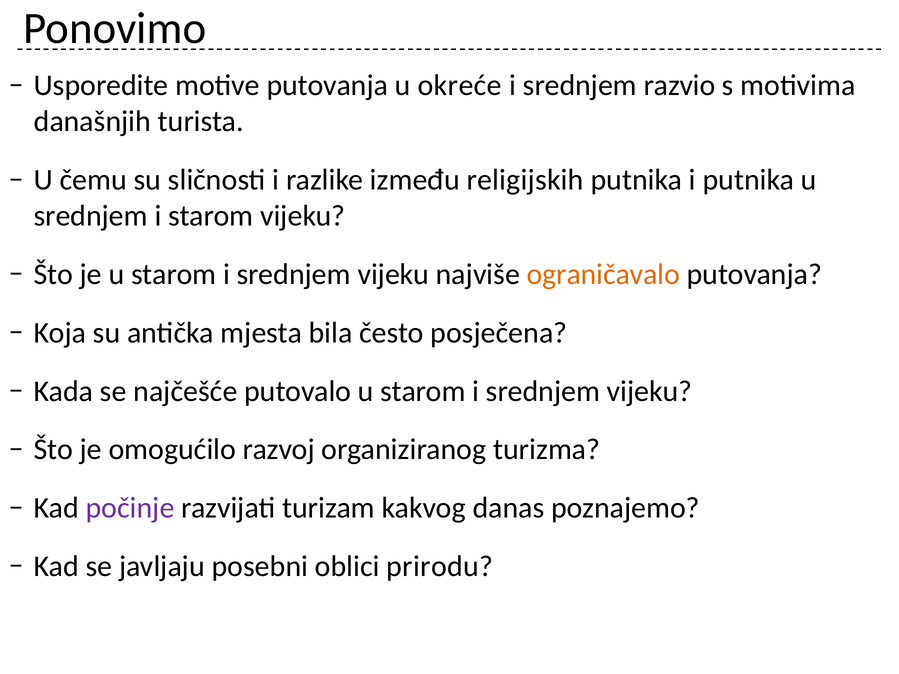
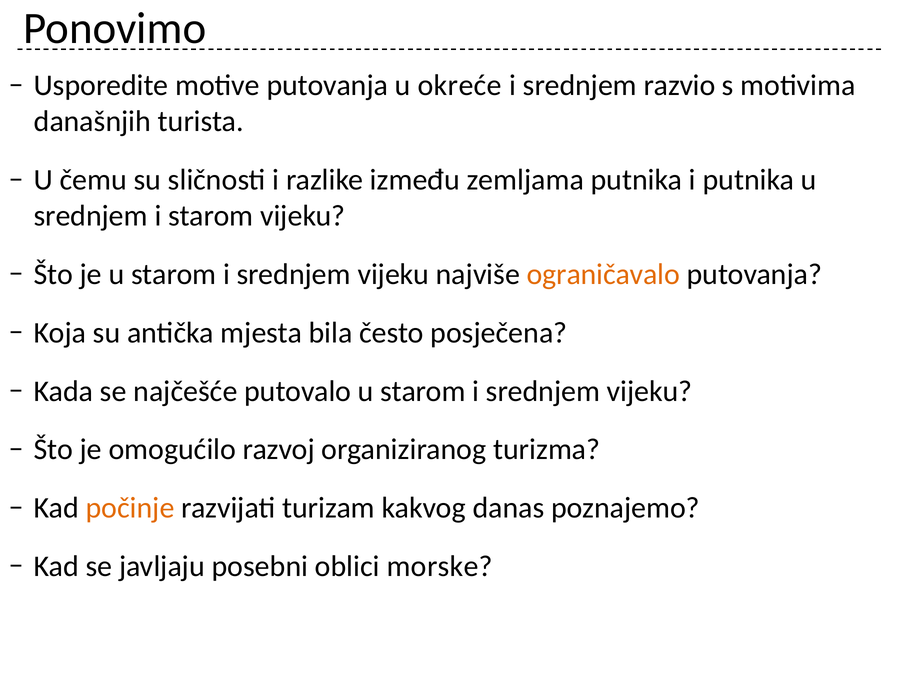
religijskih: religijskih -> zemljama (525, 180)
počinje colour: purple -> orange (130, 508)
prirodu: prirodu -> morske (440, 567)
